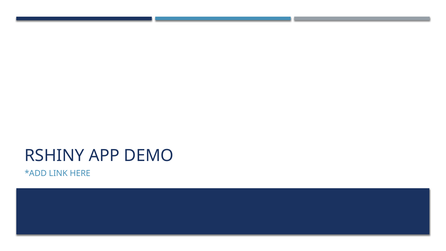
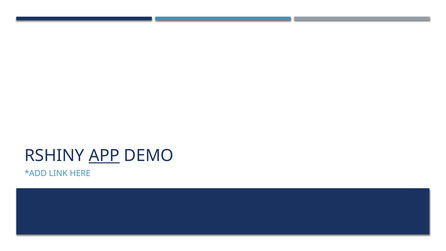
APP underline: none -> present (104, 156)
